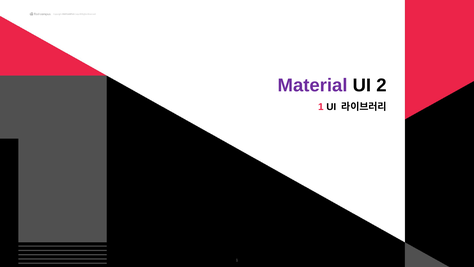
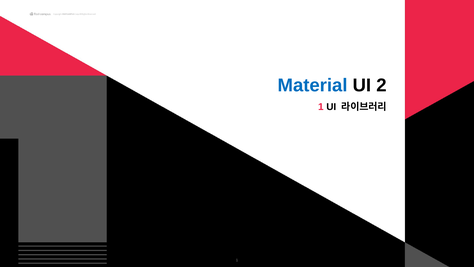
Material colour: purple -> blue (313, 85)
